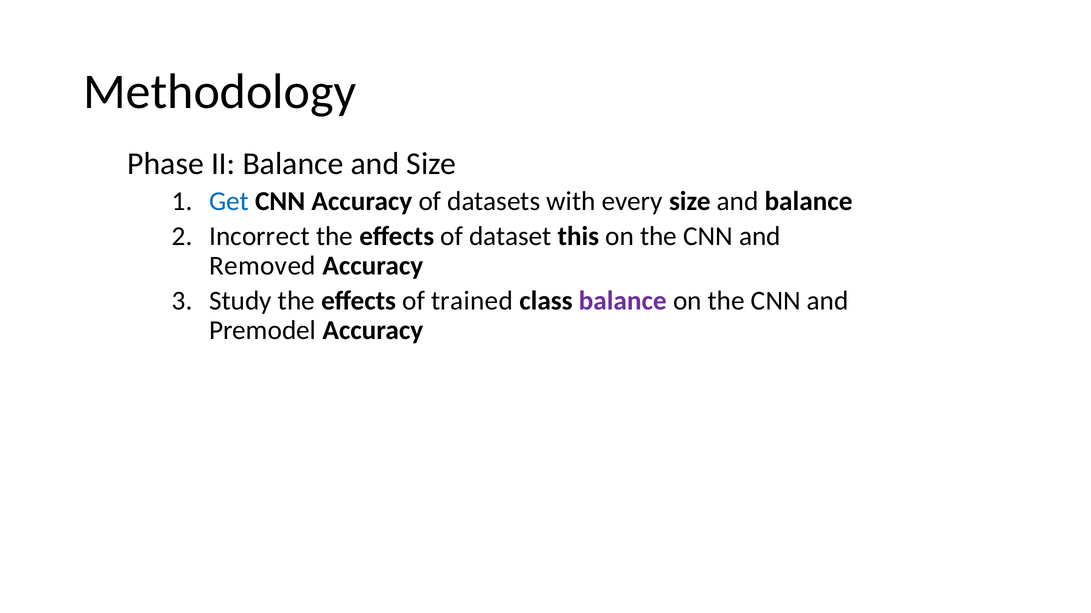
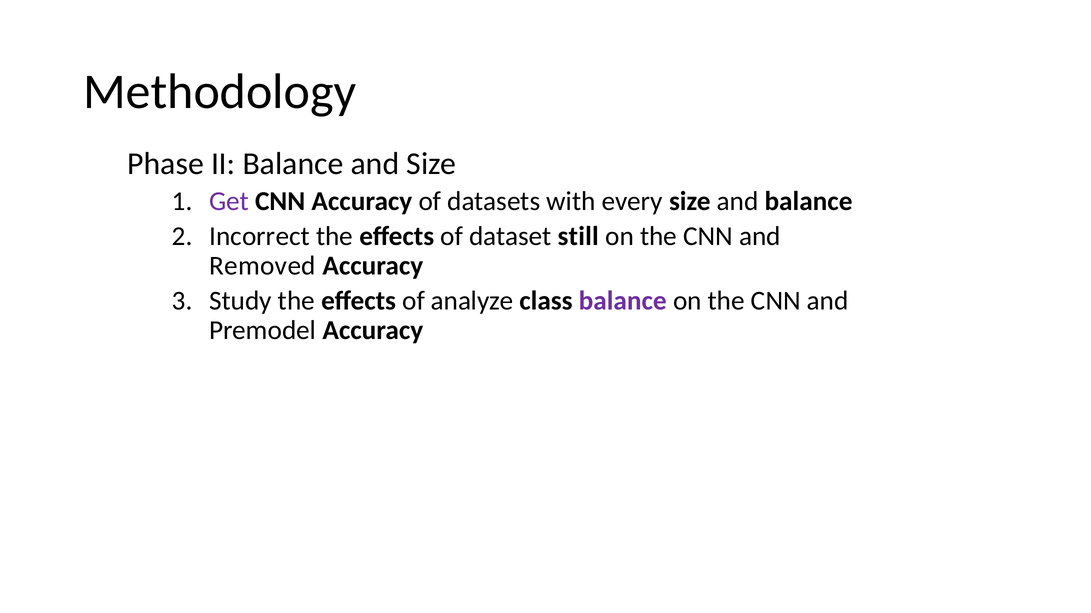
Get colour: blue -> purple (229, 202)
this: this -> still (578, 237)
trained: trained -> analyze (472, 301)
